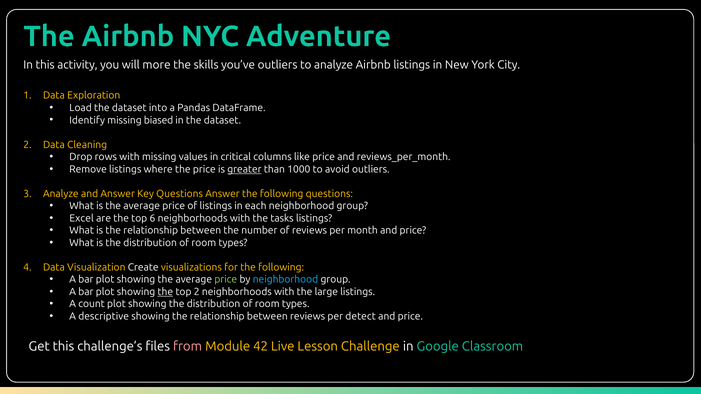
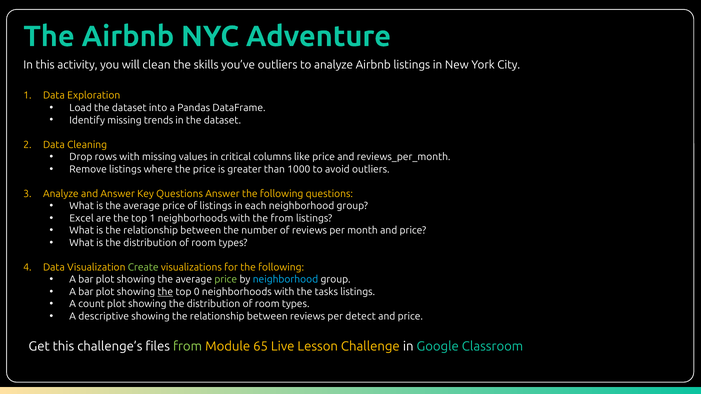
more: more -> clean (157, 65)
biased: biased -> trends (159, 120)
greater underline: present -> none (244, 169)
top 6: 6 -> 1 (152, 218)
the tasks: tasks -> from (282, 218)
Create colour: white -> light green (143, 268)
top 2: 2 -> 0 (197, 292)
large: large -> tasks (326, 292)
from colour: pink -> light green (188, 347)
42: 42 -> 65 (261, 347)
